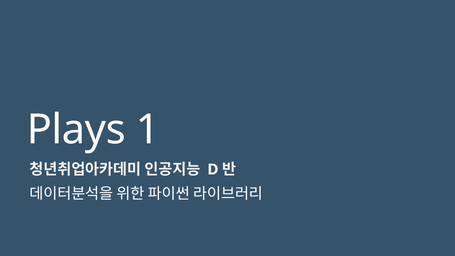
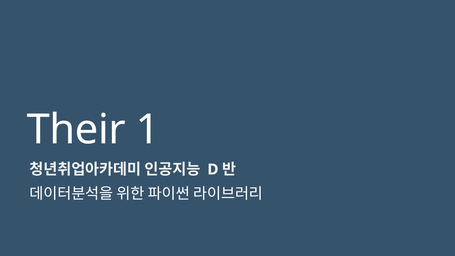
Plays: Plays -> Their (76, 130)
